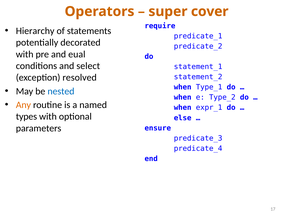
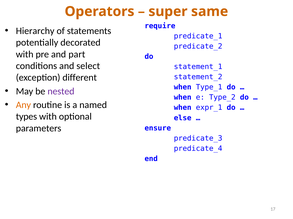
cover: cover -> same (210, 11)
eual: eual -> part (77, 54)
resolved: resolved -> different (80, 78)
nested colour: blue -> purple (61, 92)
